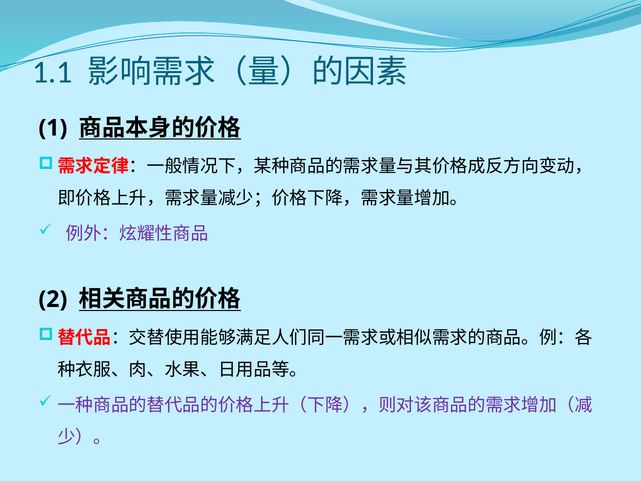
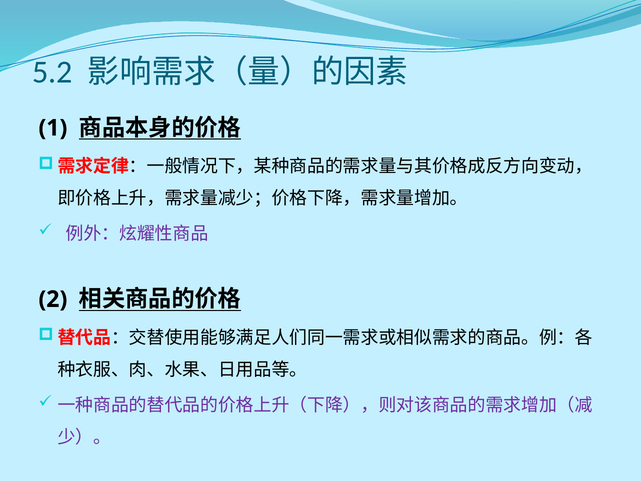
1.1: 1.1 -> 5.2 (52, 72)
